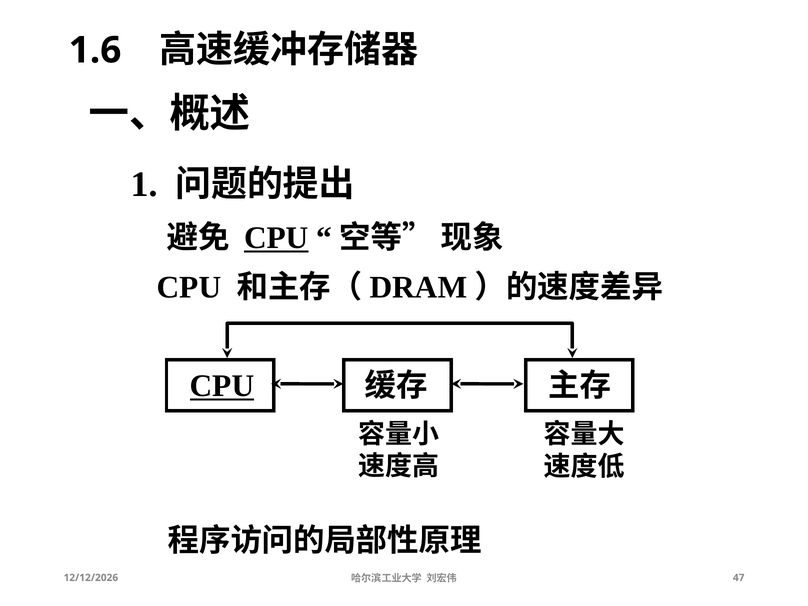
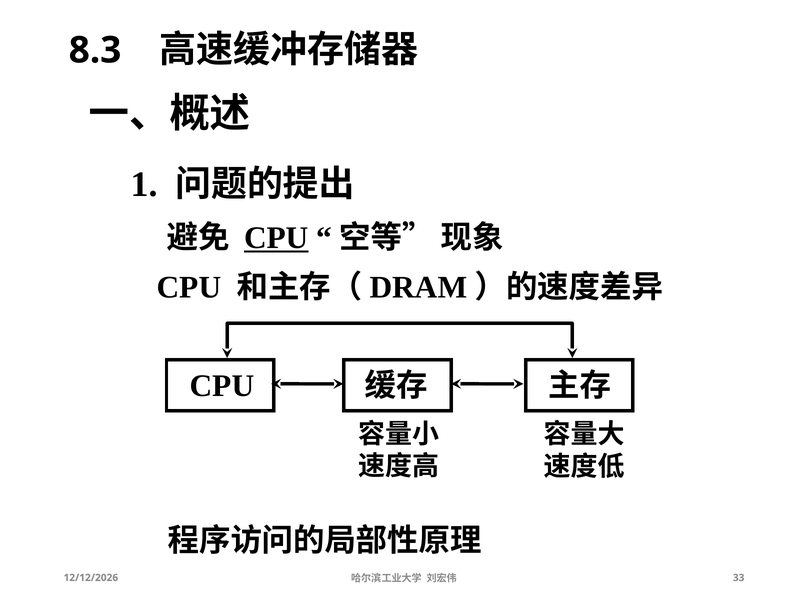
1.6: 1.6 -> 8.3 (95, 50)
CPU underline: present -> none (222, 386)
47: 47 -> 33 (739, 578)
